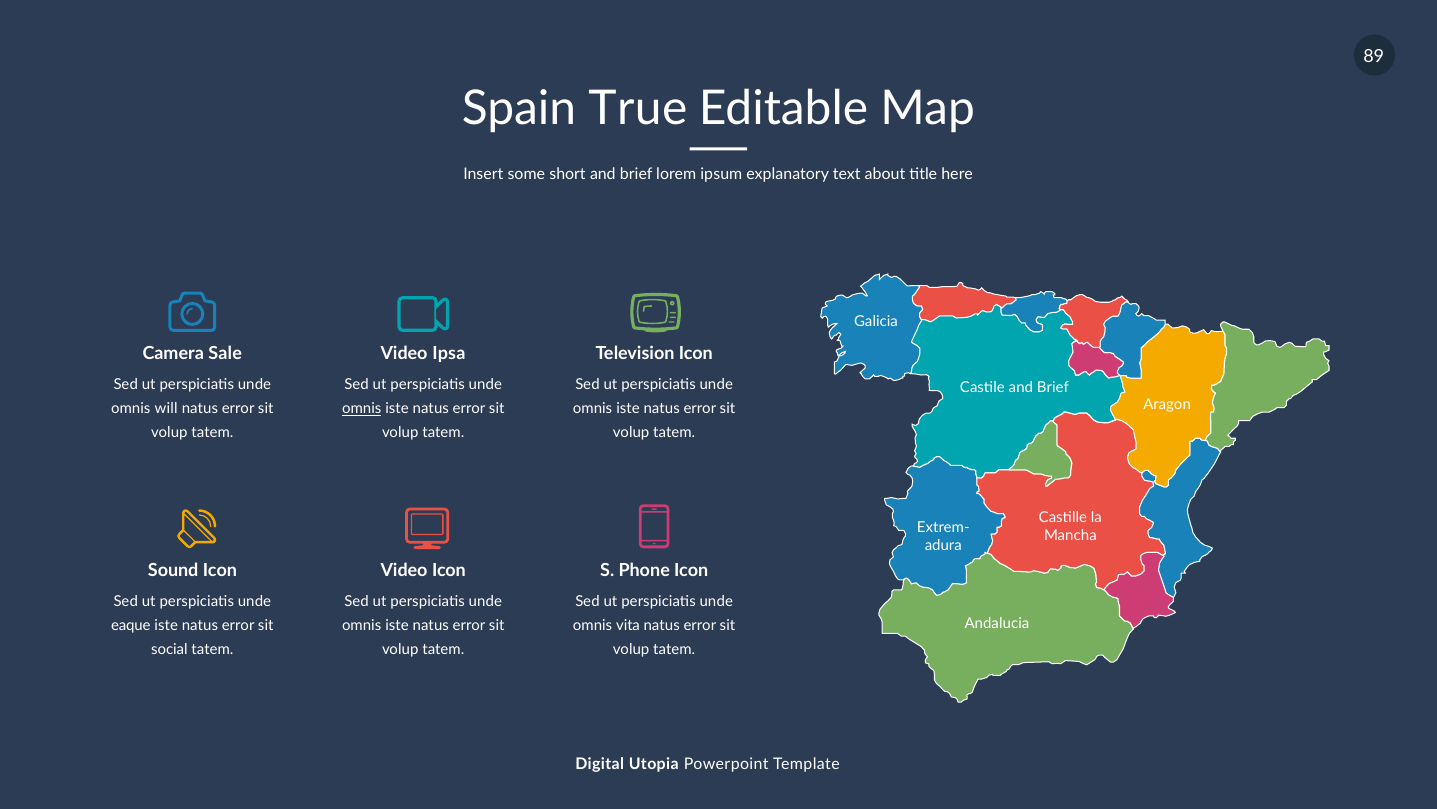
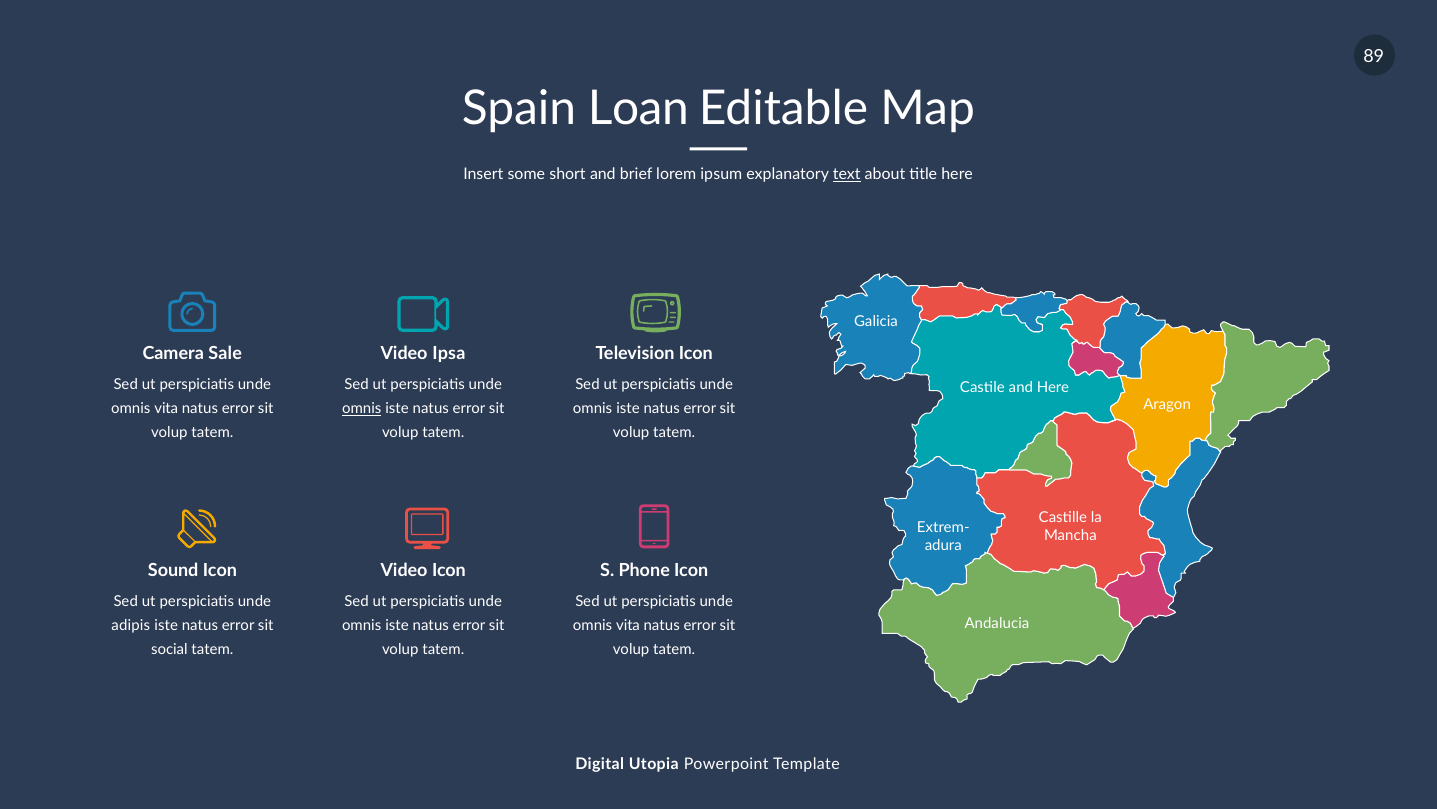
True: True -> Loan (638, 108)
text underline: none -> present (847, 174)
Castile and Brief: Brief -> Here (1053, 387)
will: will -> vita (166, 409)
eaque: eaque -> adipis (131, 625)
